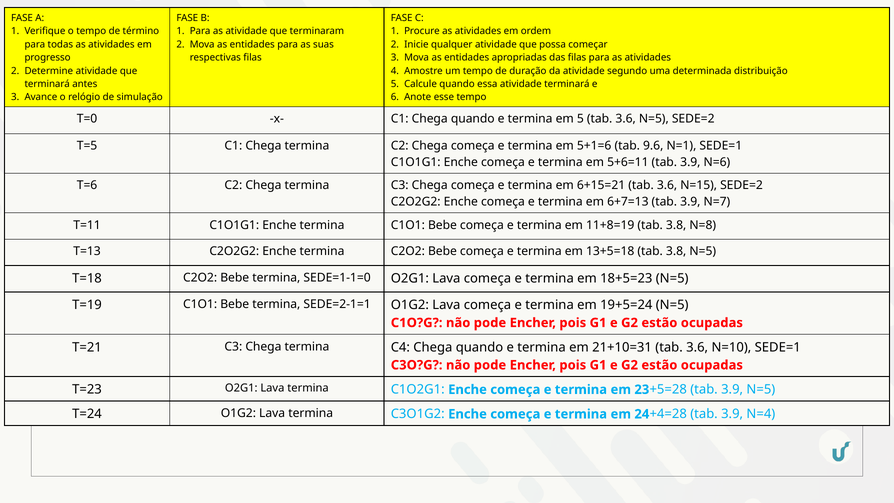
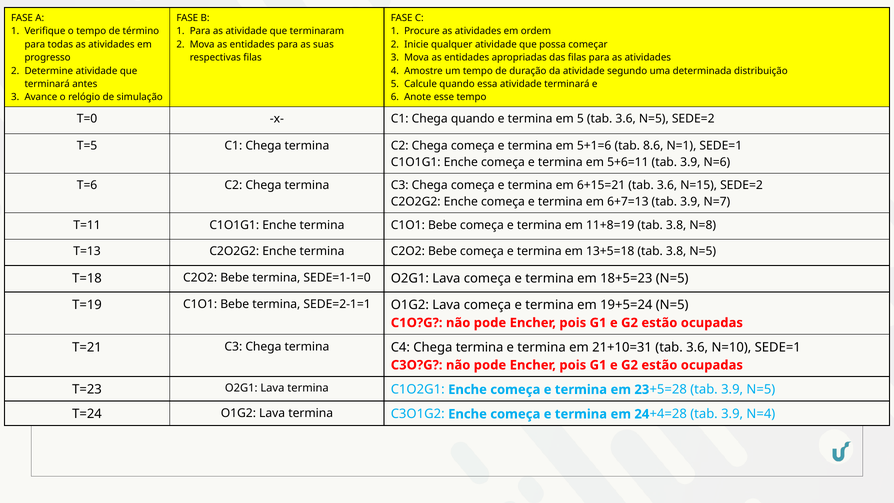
9.6: 9.6 -> 8.6 (653, 146)
C4 Chega quando: quando -> termina (480, 347)
